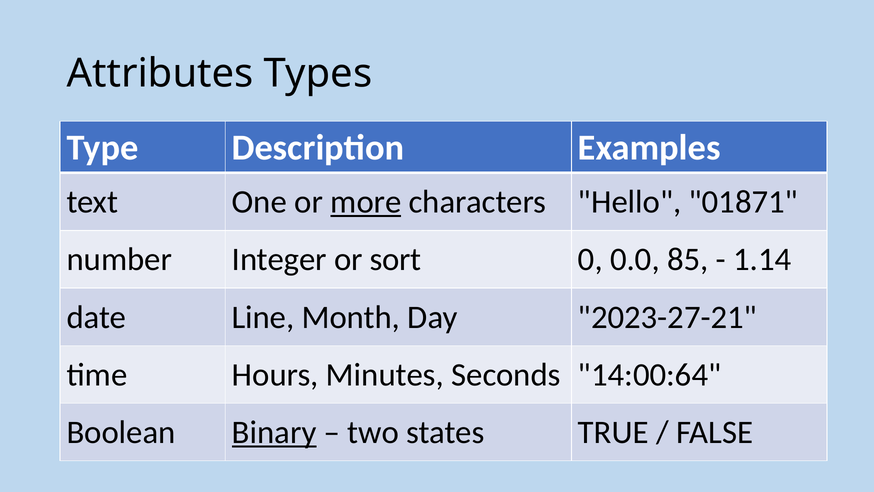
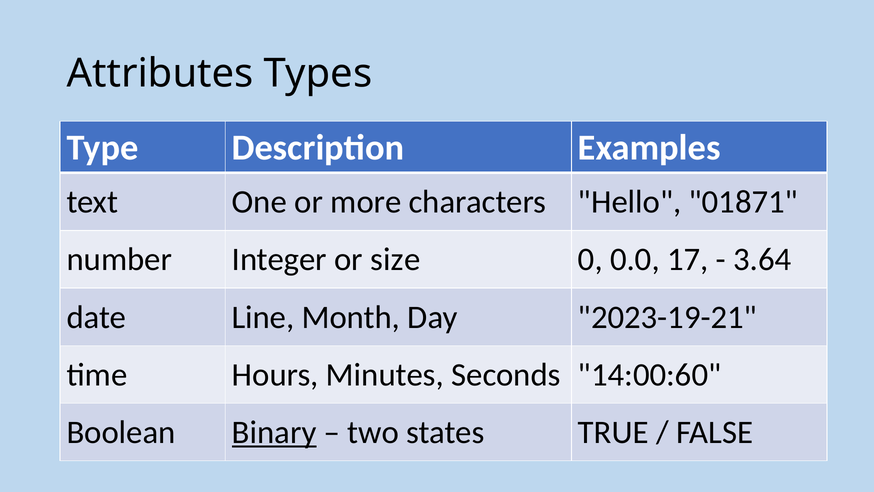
more underline: present -> none (366, 202)
sort: sort -> size (395, 259)
85: 85 -> 17 (688, 259)
1.14: 1.14 -> 3.64 (762, 259)
2023-27-21: 2023-27-21 -> 2023-19-21 (667, 317)
14:00:64: 14:00:64 -> 14:00:60 (650, 375)
